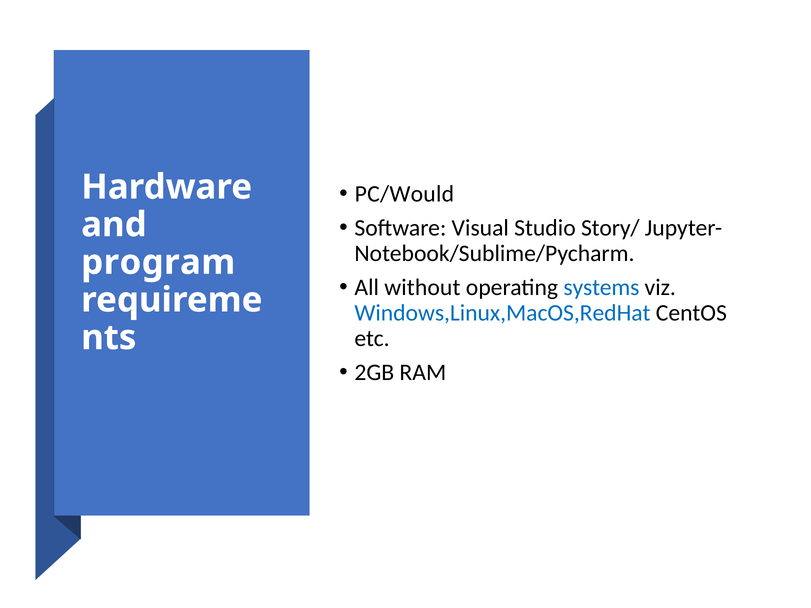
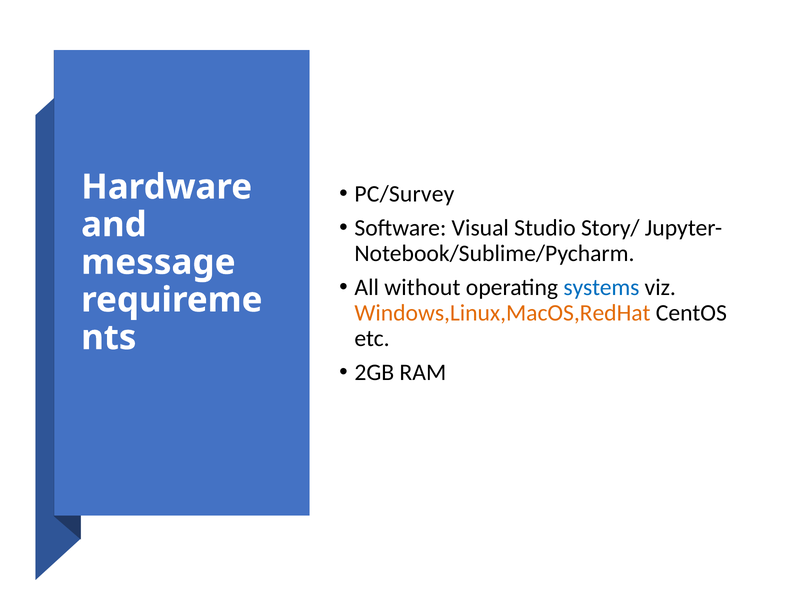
PC/Would: PC/Would -> PC/Survey (404, 194)
program: program -> message (158, 262)
Windows,Linux,MacOS,RedHat colour: blue -> orange (503, 313)
